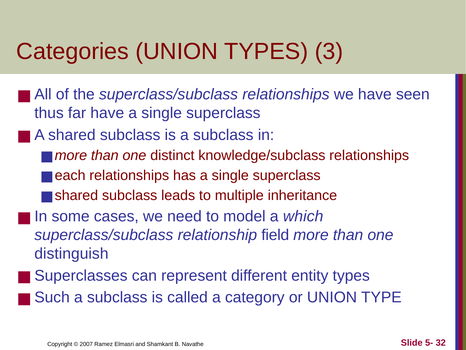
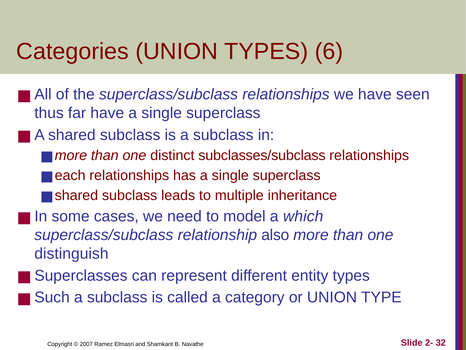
3: 3 -> 6 (329, 51)
knowledge/subclass: knowledge/subclass -> subclasses/subclass (262, 155)
field: field -> also (275, 235)
5-: 5- -> 2- (429, 342)
